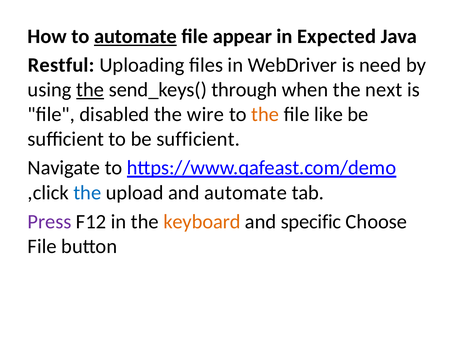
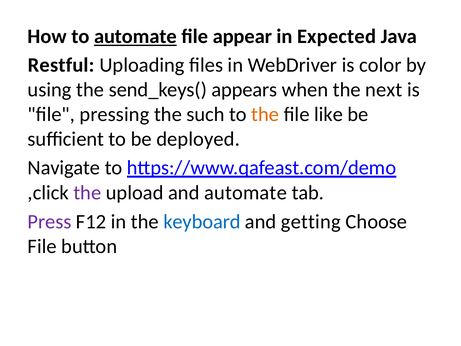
need: need -> color (380, 65)
the underline: present -> none (90, 90)
through: through -> appears (244, 90)
disabled: disabled -> pressing (114, 114)
wire: wire -> such (206, 114)
to be sufficient: sufficient -> deployed (198, 139)
the colour: blue -> purple (87, 193)
keyboard colour: orange -> blue (202, 221)
specific: specific -> getting (311, 221)
